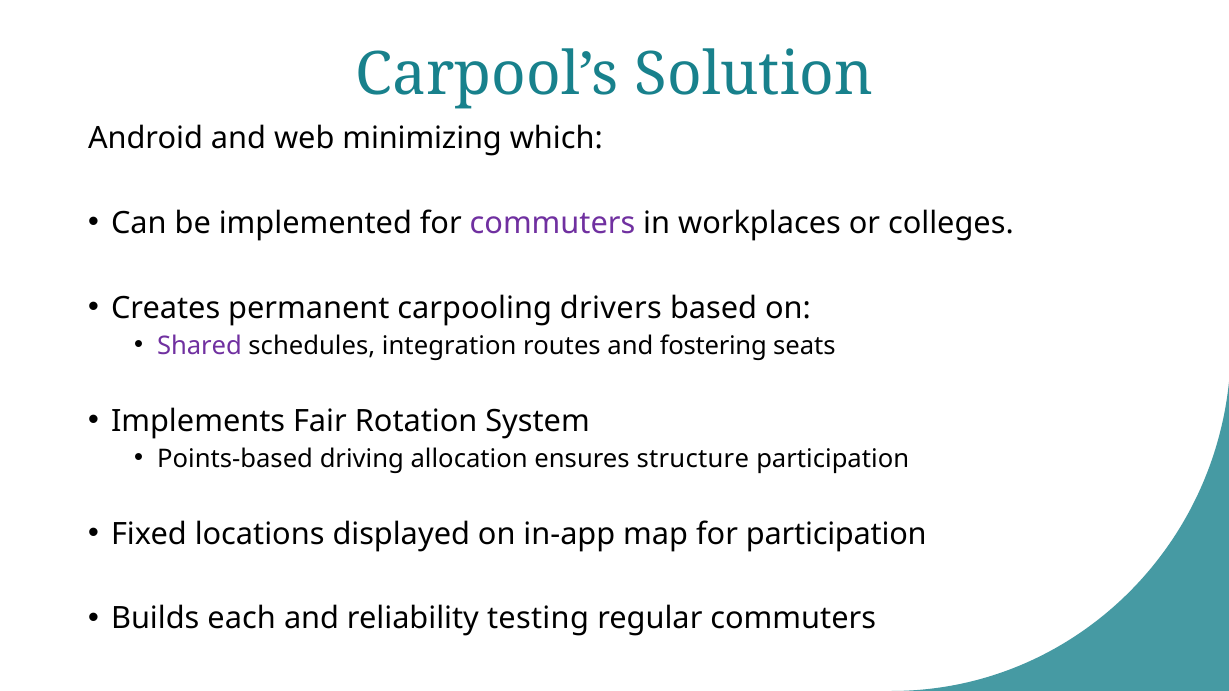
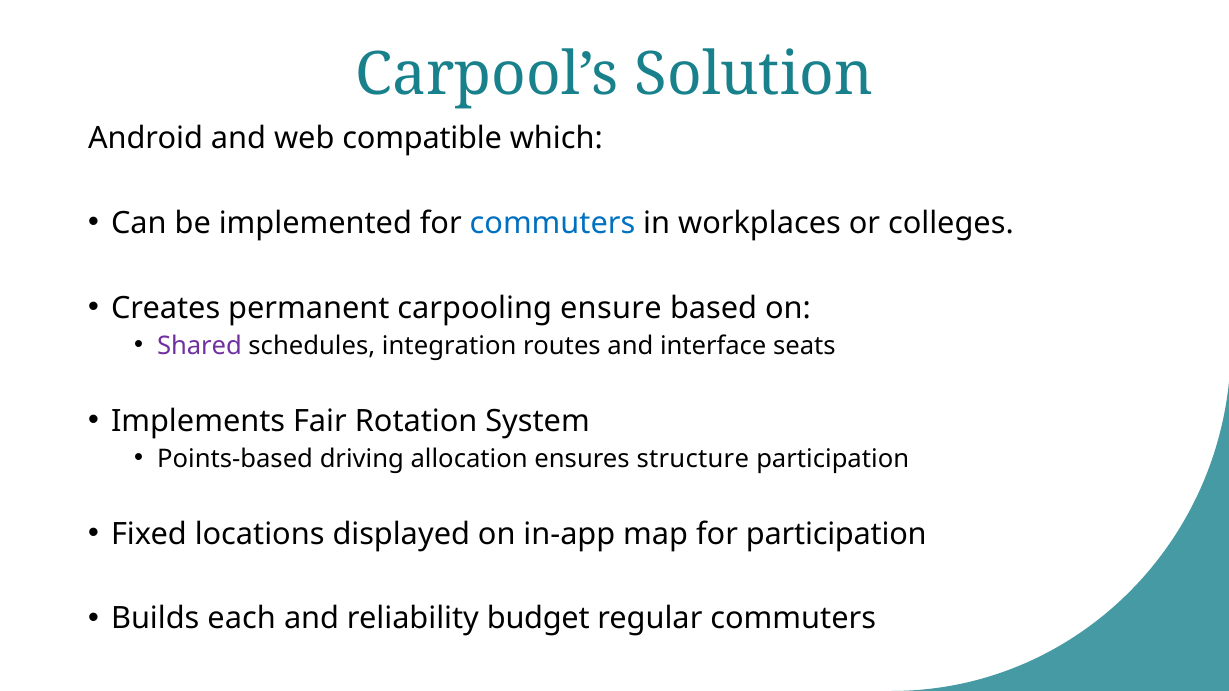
minimizing: minimizing -> compatible (422, 138)
commuters colour: purple -> blue (552, 223)
drivers: drivers -> ensure (611, 308)
fostering: fostering -> interface (713, 346)
testing: testing -> budget (538, 619)
